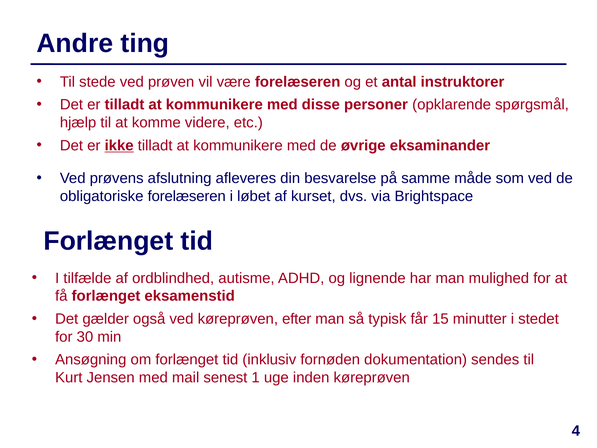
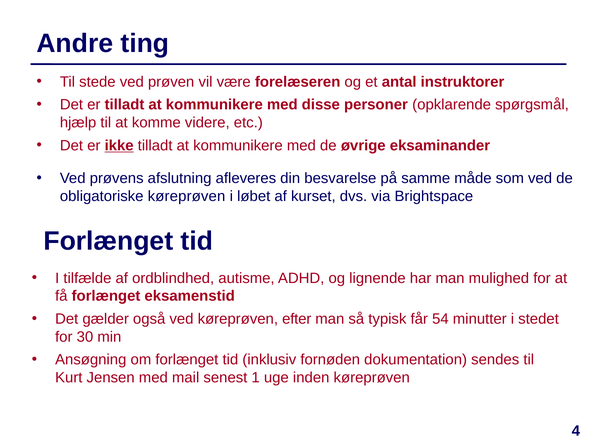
obligatoriske forelæseren: forelæseren -> køreprøven (187, 196)
15: 15 -> 54 (440, 319)
